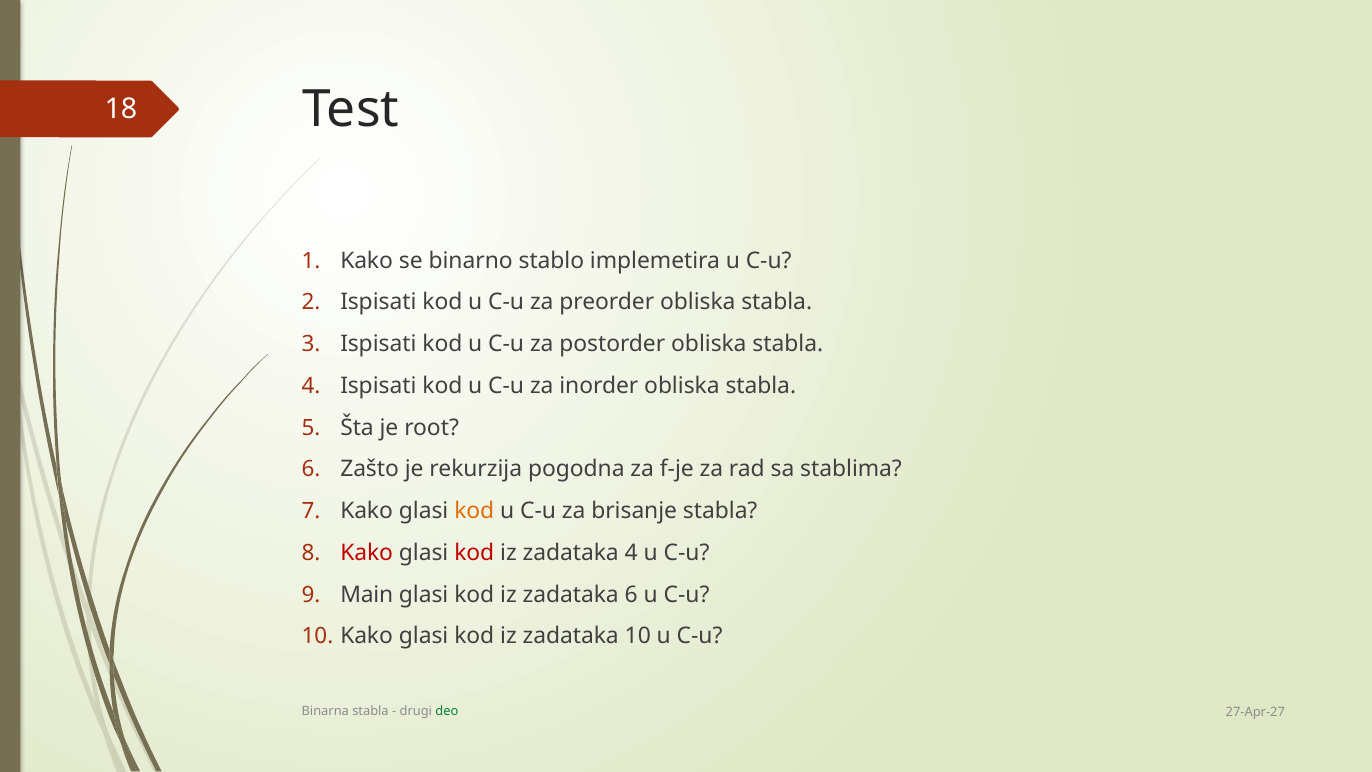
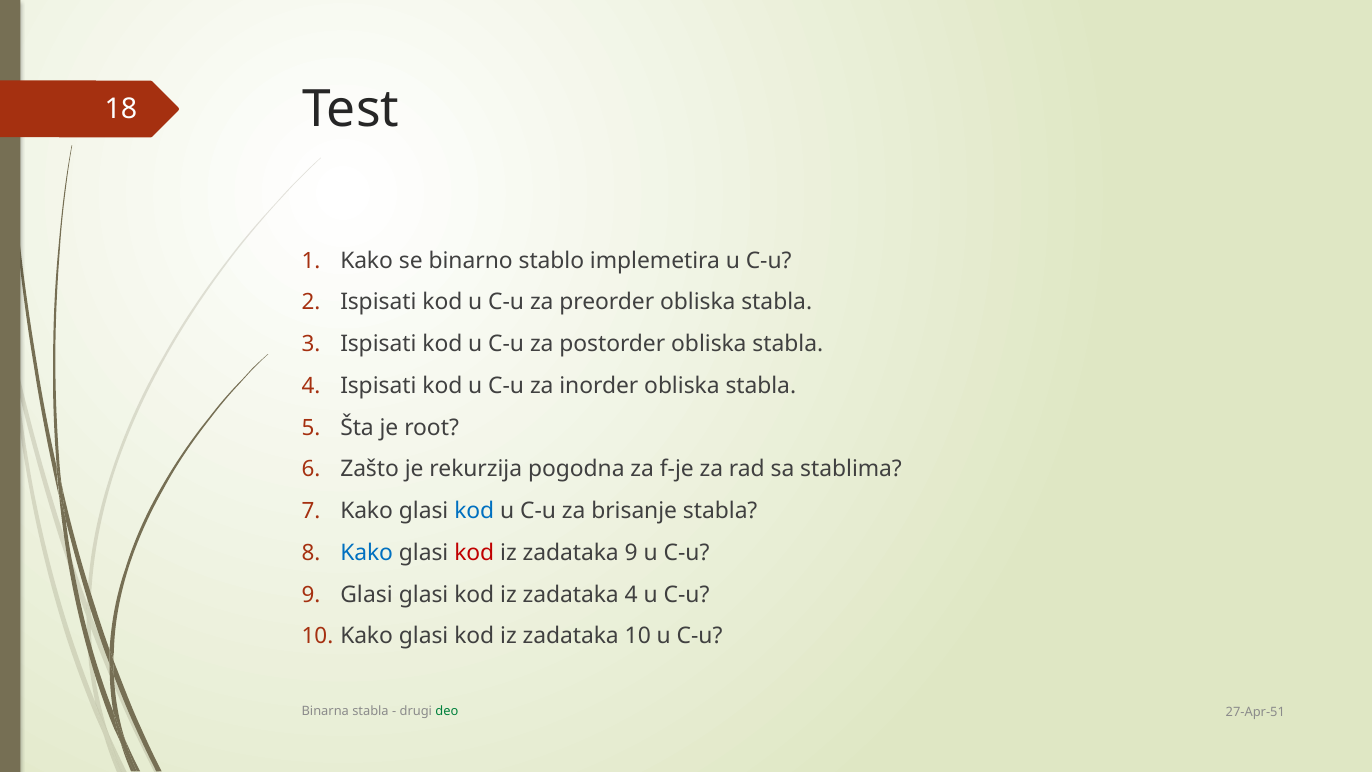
kod colour: orange -> blue (474, 511)
Kako colour: red -> blue (367, 553)
zadataka 4: 4 -> 9 (631, 553)
Main: Main -> Glasi (367, 594)
zadataka 6: 6 -> 4 (631, 594)
27-Apr-27: 27-Apr-27 -> 27-Apr-51 (1255, 712)
